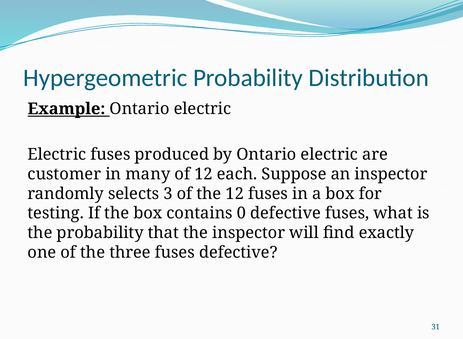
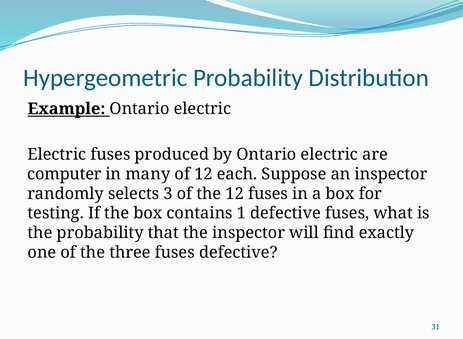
customer: customer -> computer (64, 174)
0: 0 -> 1 (241, 213)
